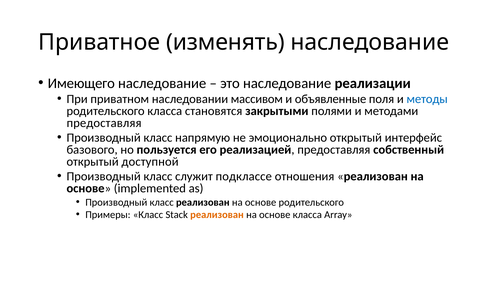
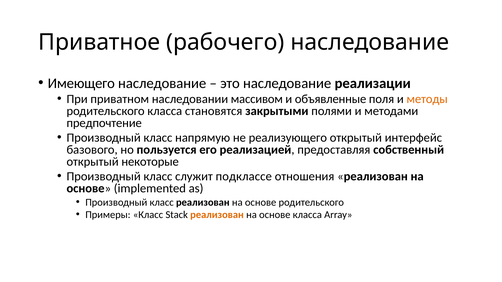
изменять: изменять -> рабочего (225, 42)
методы colour: blue -> orange (427, 99)
предоставляя: предоставляя -> предпочтение (104, 123)
эмоционально: эмоционально -> реализующего (288, 138)
доступной: доступной -> некоторые (150, 162)
